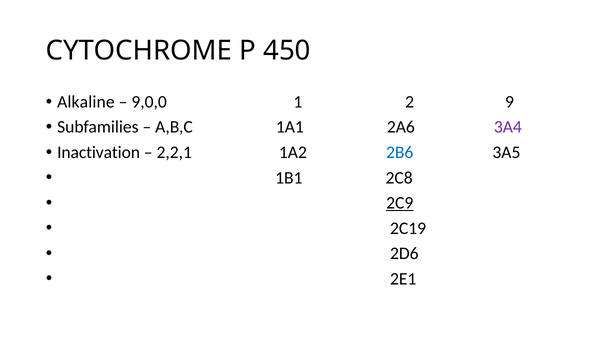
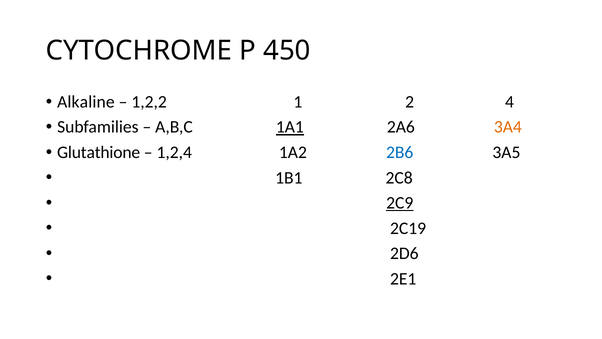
9,0,0: 9,0,0 -> 1,2,2 (149, 102)
9: 9 -> 4 (510, 102)
1A1 underline: none -> present (290, 127)
3A4 colour: purple -> orange (508, 127)
Inactivation: Inactivation -> Glutathione (99, 152)
2,2,1: 2,2,1 -> 1,2,4 (174, 152)
